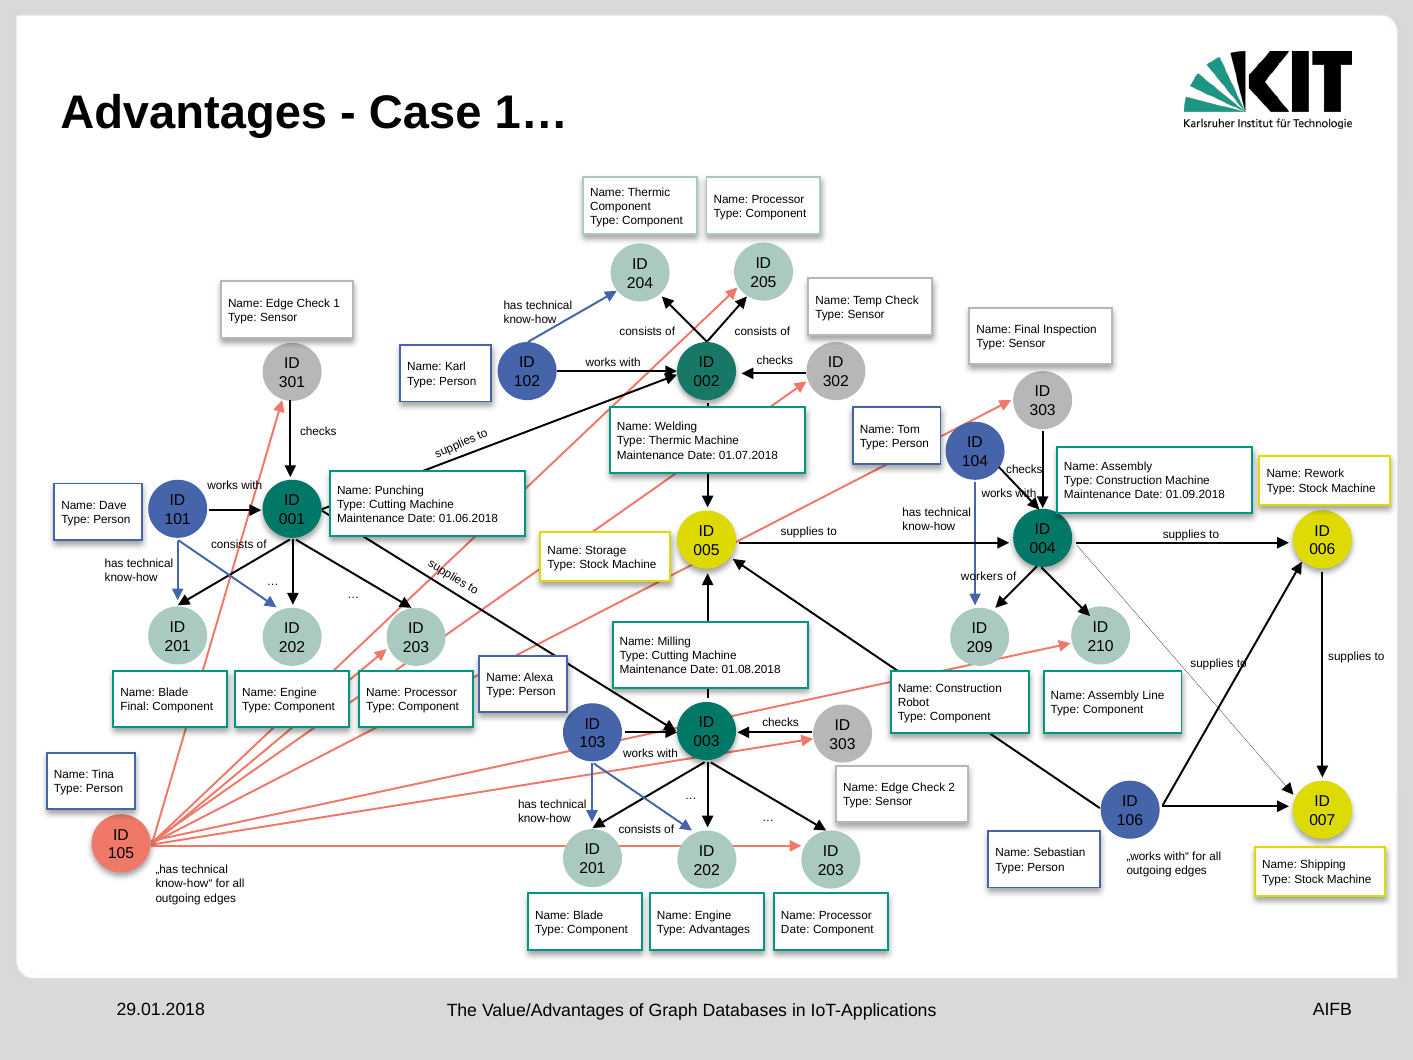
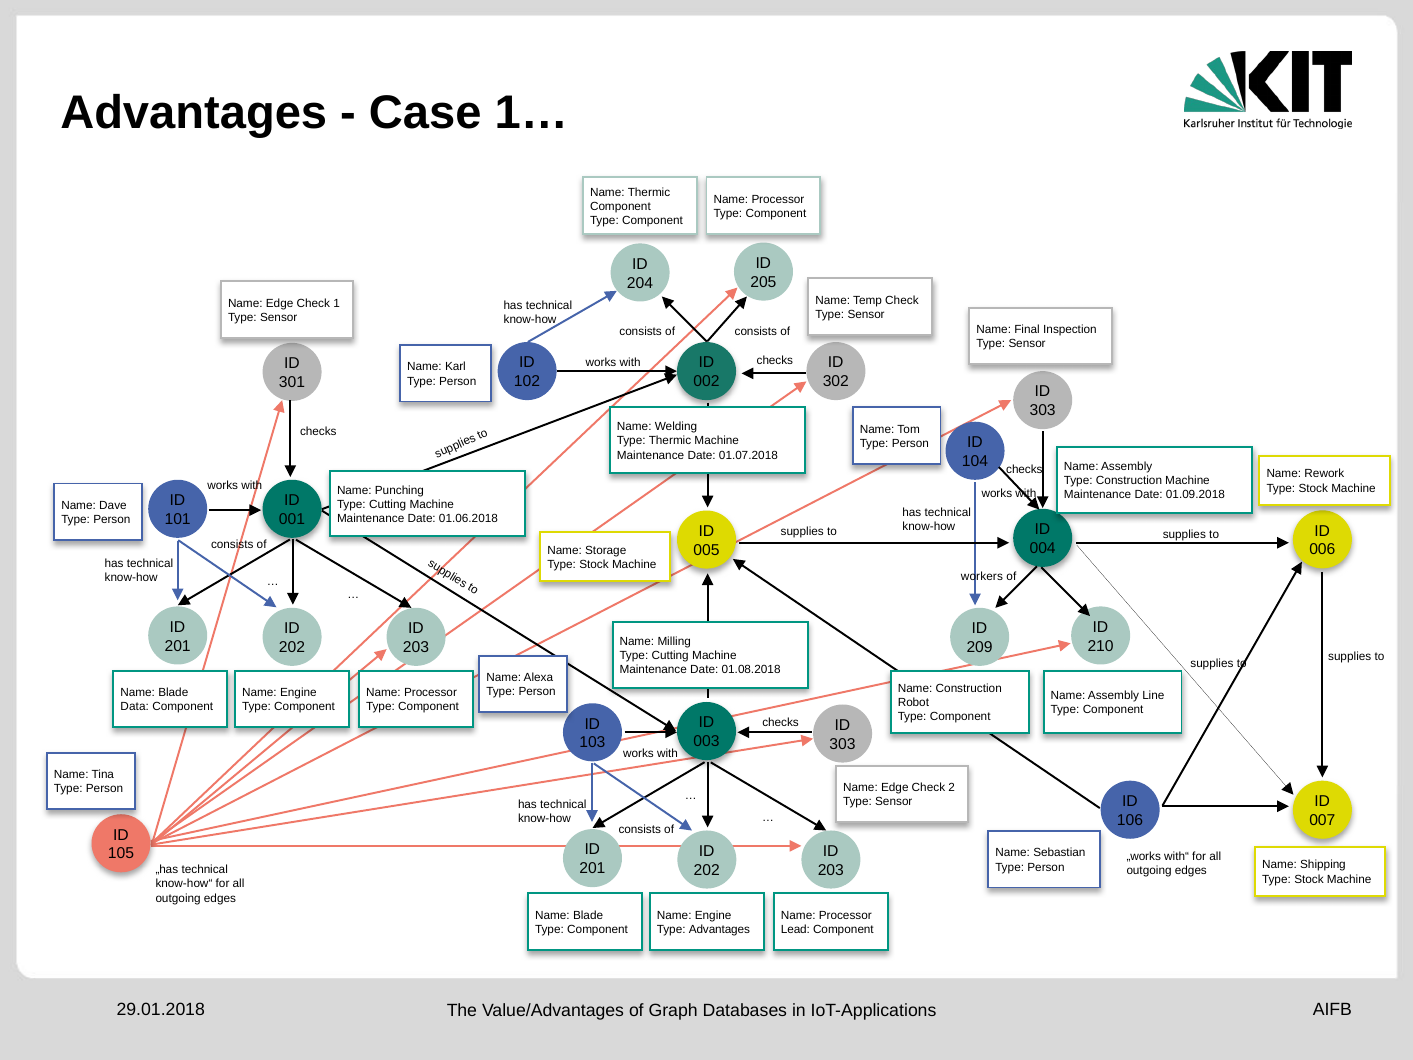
Final: Final -> Data (135, 707)
Date: Date -> Lead (795, 929)
